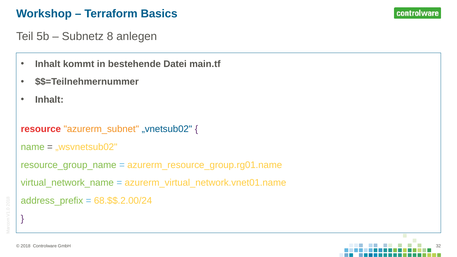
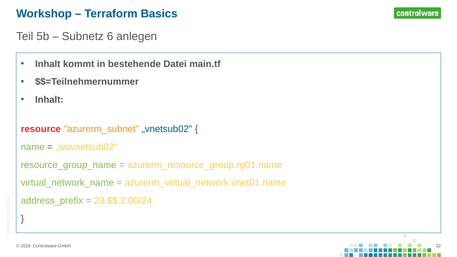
Subnetz 8: 8 -> 6 (110, 36)
68.$$.2.00/24: 68.$$.2.00/24 -> 23.$$.2.00/24 (123, 201)
